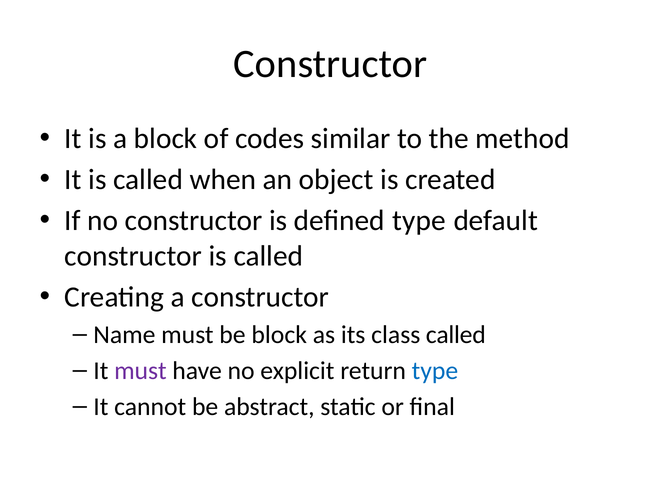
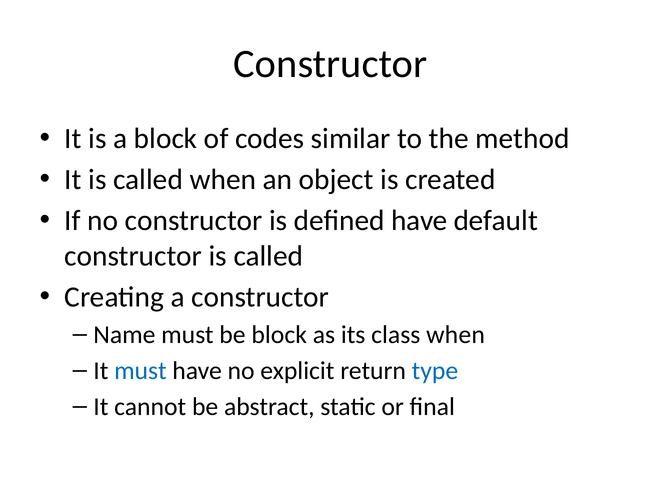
defined type: type -> have (419, 221)
class called: called -> when (456, 335)
must colour: purple -> blue (140, 371)
